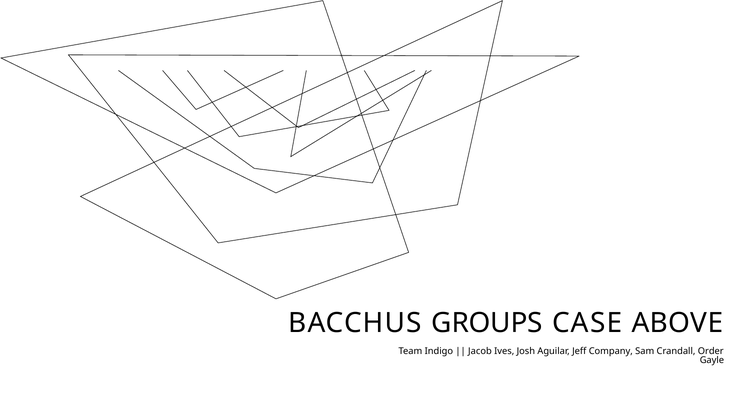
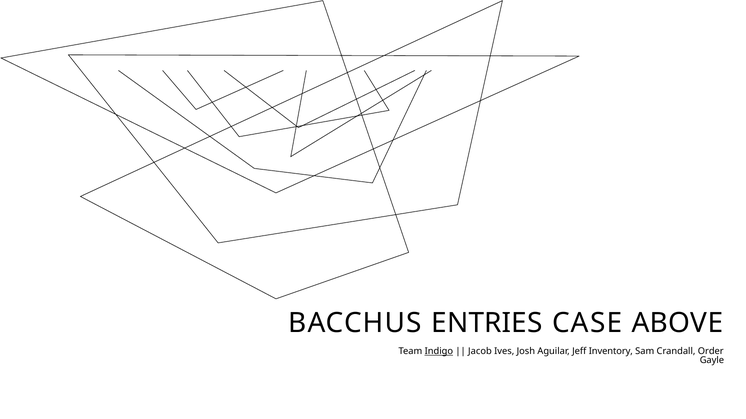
GROUPS: GROUPS -> ENTRIES (487, 324)
Indigo underline: none -> present (439, 352)
Company: Company -> Inventory (611, 352)
